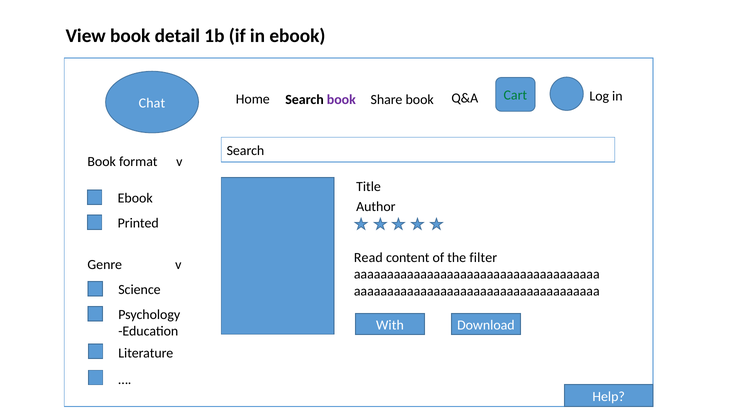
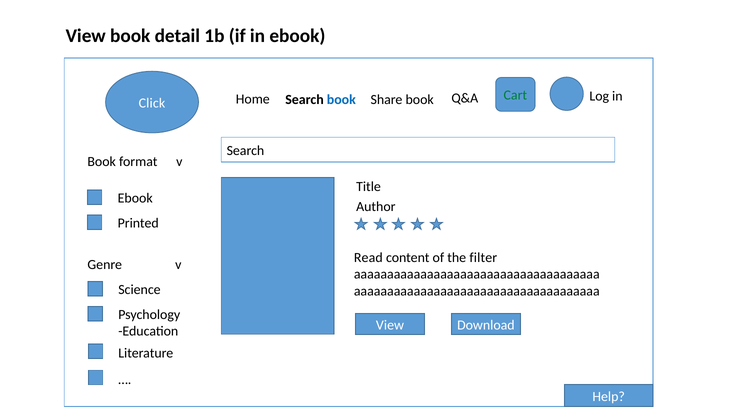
book colour: purple -> blue (341, 100)
Chat: Chat -> Click (152, 103)
With: With -> View (390, 325)
